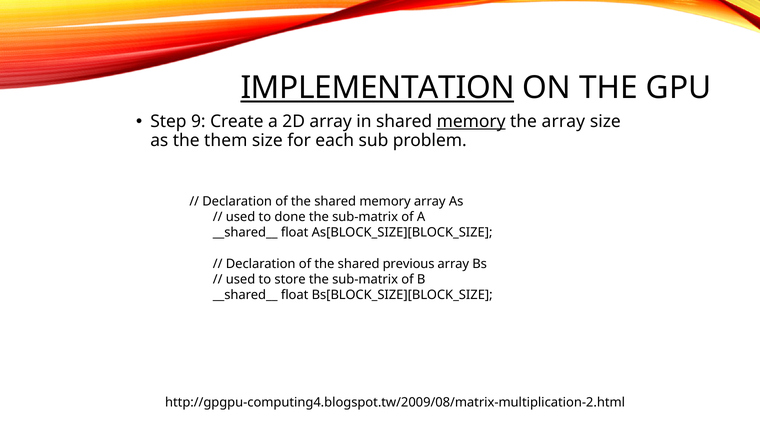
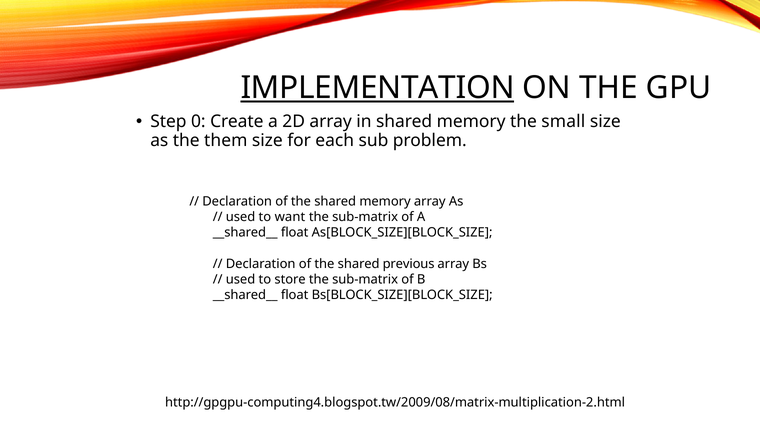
9: 9 -> 0 (198, 121)
memory underline: present -> none (471, 121)
the array: array -> small (563, 121)
done: done -> want (290, 217)
